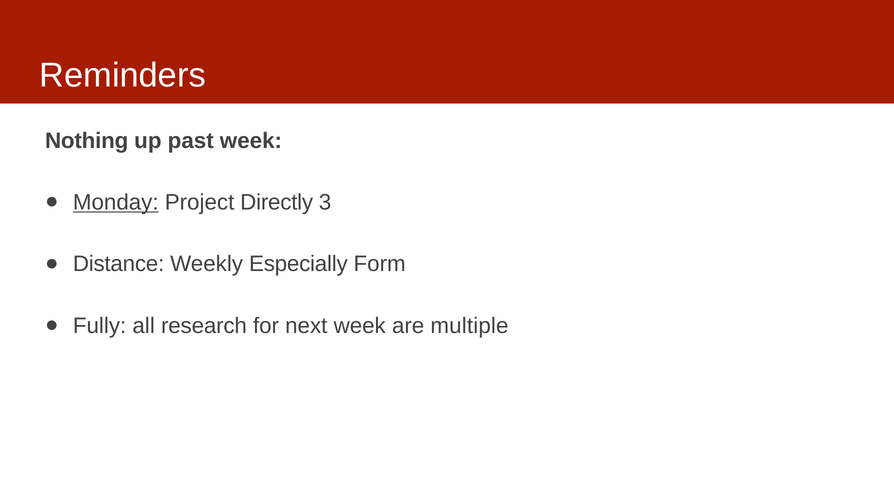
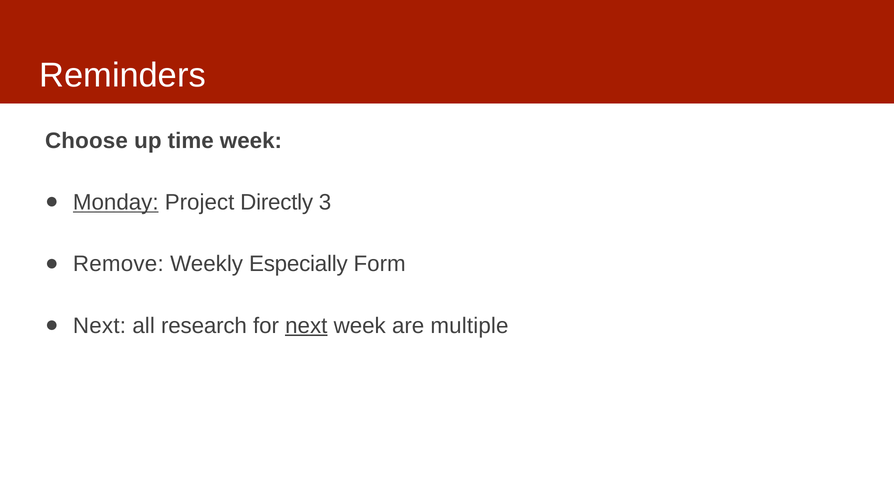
Nothing: Nothing -> Choose (86, 141)
past: past -> time (191, 141)
Distance: Distance -> Remove (118, 264)
Fully: Fully -> Next (99, 326)
next underline: none -> present (306, 326)
